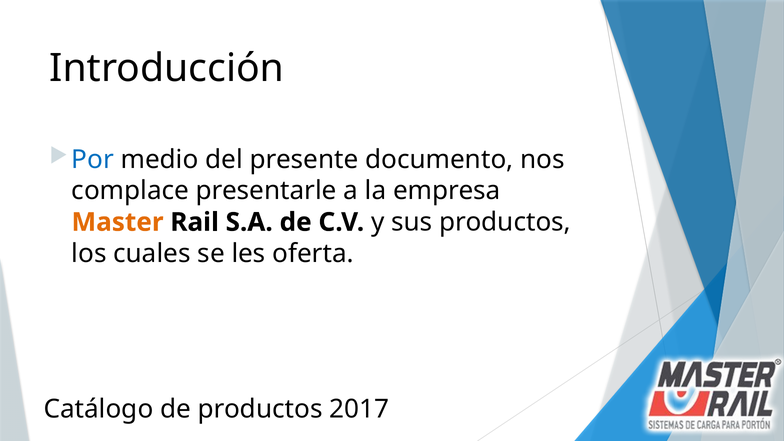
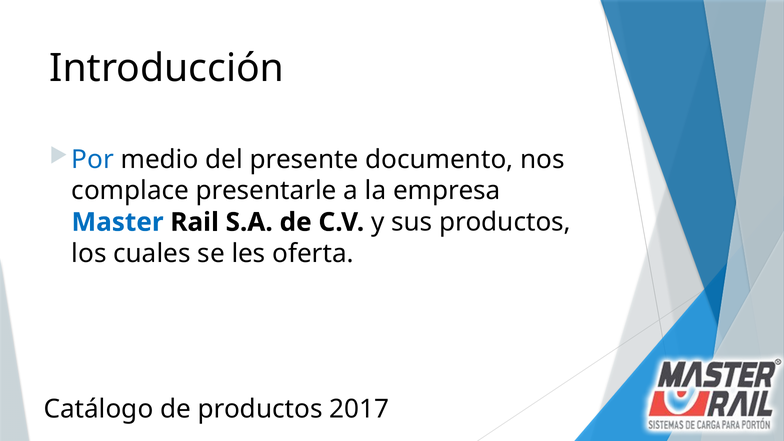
Master colour: orange -> blue (118, 222)
